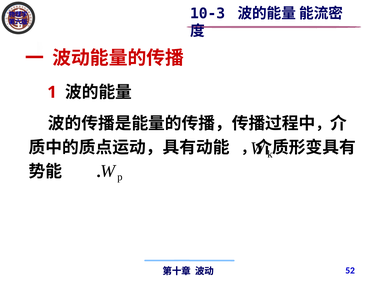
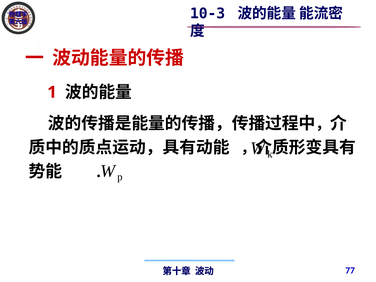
52: 52 -> 77 (350, 270)
